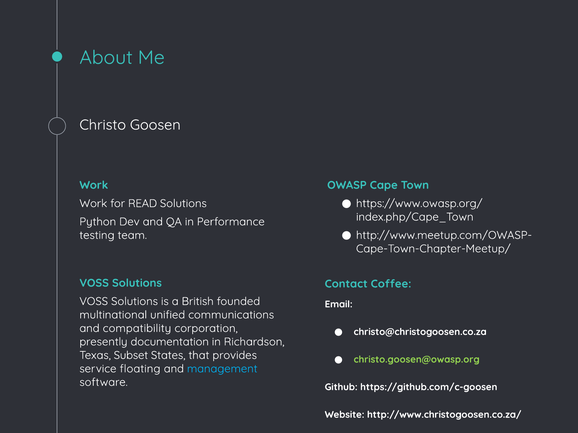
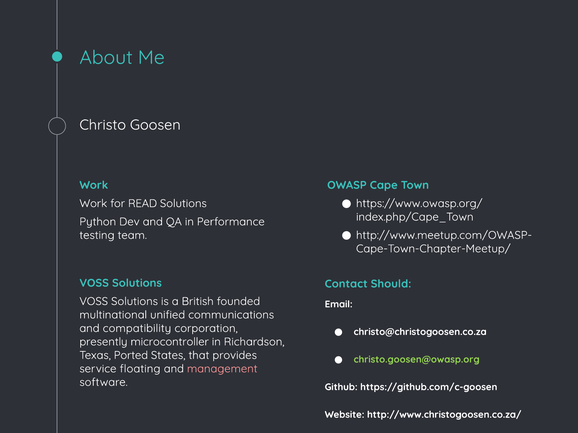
Coffee: Coffee -> Should (391, 284)
documentation: documentation -> microcontroller (170, 342)
Subset: Subset -> Ported (131, 356)
management colour: light blue -> pink (222, 369)
